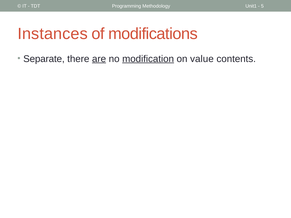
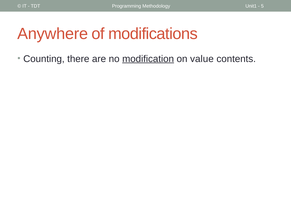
Instances: Instances -> Anywhere (53, 34)
Separate: Separate -> Counting (44, 59)
are underline: present -> none (99, 59)
